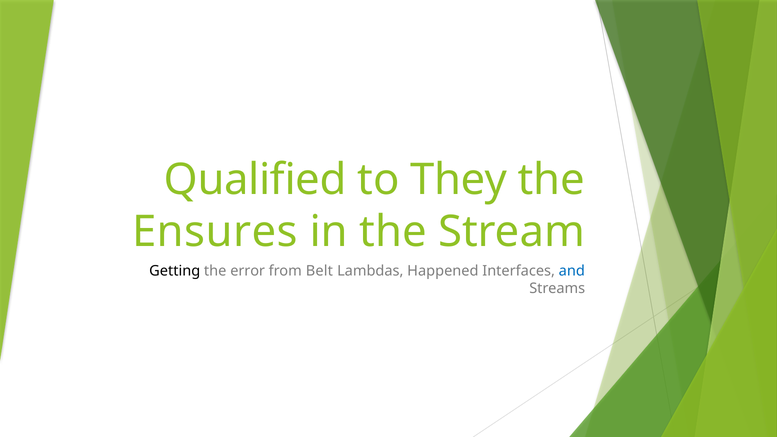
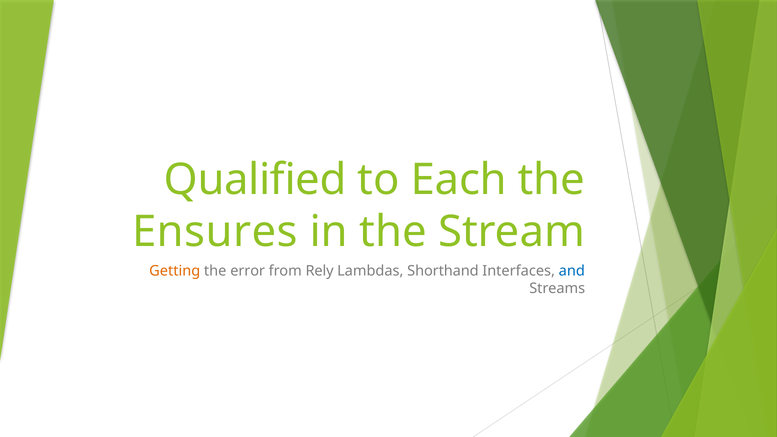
They: They -> Each (459, 180)
Getting colour: black -> orange (175, 271)
Belt: Belt -> Rely (320, 271)
Happened: Happened -> Shorthand (443, 271)
